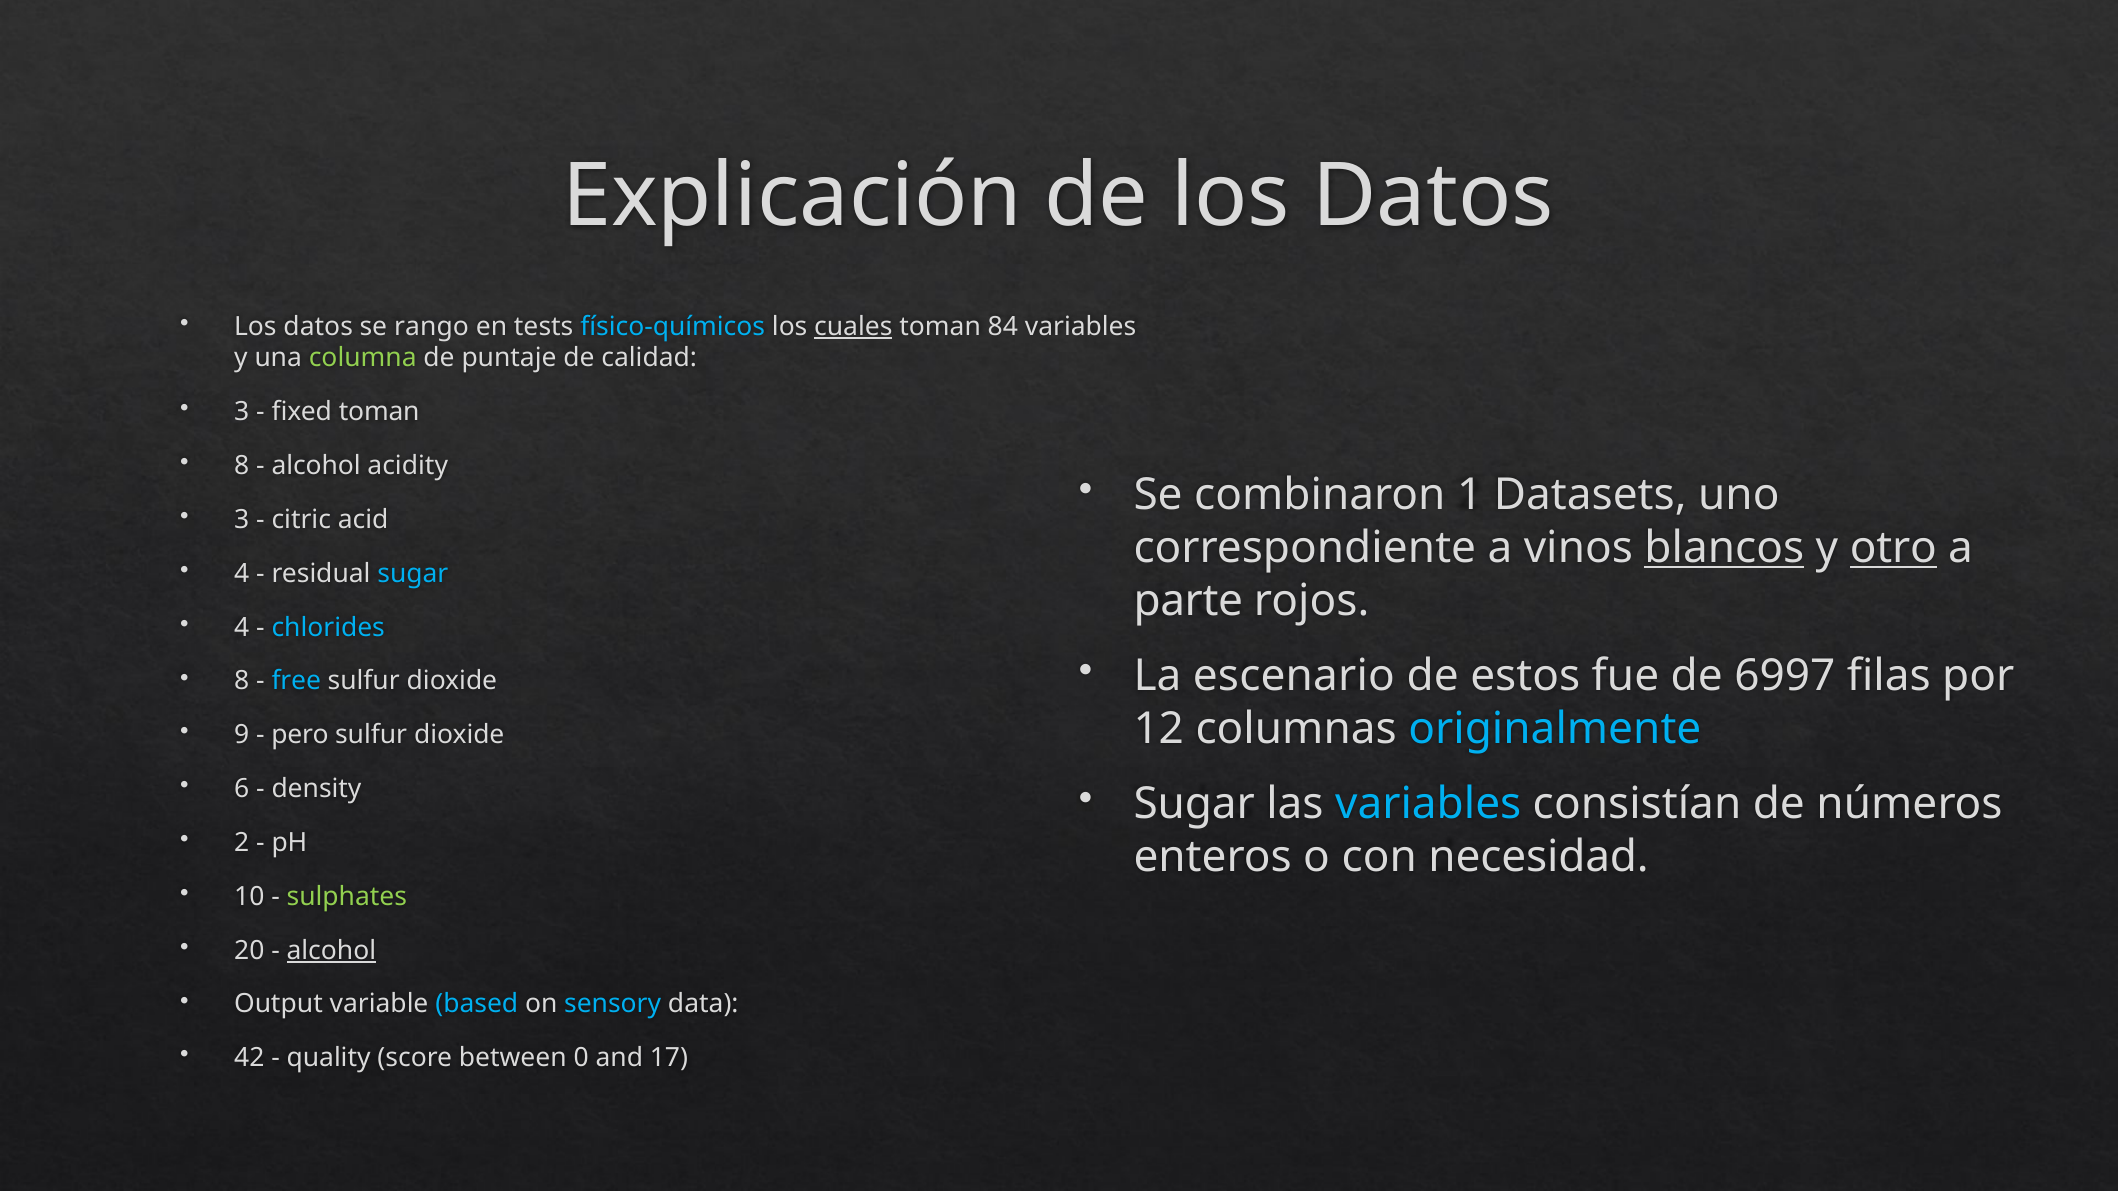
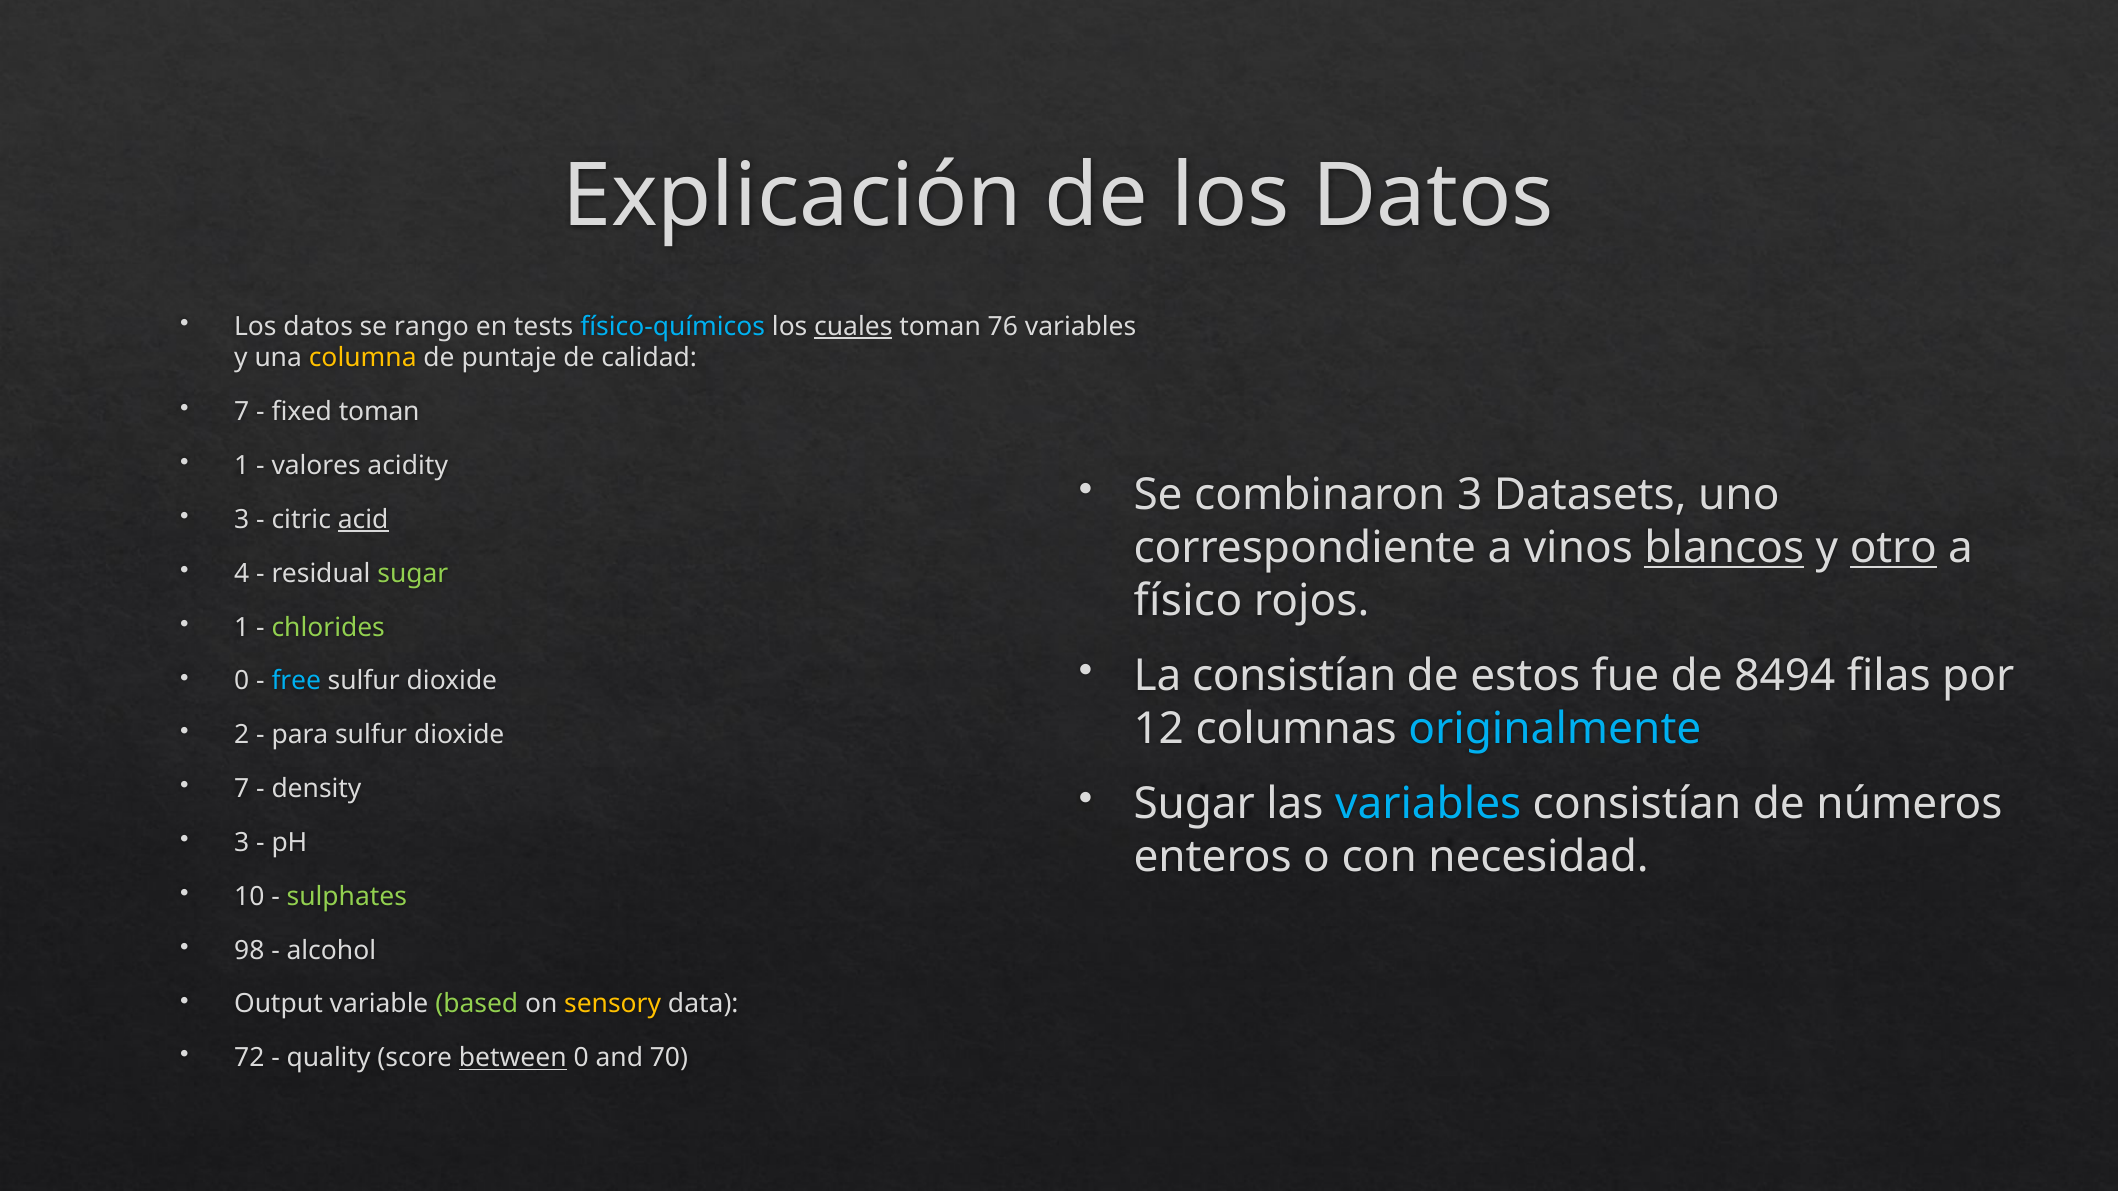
84: 84 -> 76 (1003, 327)
columna colour: light green -> yellow (363, 358)
3: 3 -> 7 (242, 412)
8: 8 -> 1 (242, 466)
alcohol: alcohol -> valores (316, 466)
combinaron 1: 1 -> 3 (1470, 495)
acid underline: none -> present (363, 520)
sugar colour: light blue -> light green (413, 574)
parte: parte -> físico (1188, 601)
4: 4 -> 1 (242, 628)
chlorides colour: light blue -> light green (328, 628)
La escenario: escenario -> consistían (1294, 676)
6997: 6997 -> 8494 (1785, 676)
8: 8 -> 0 (242, 681)
9: 9 -> 2 (242, 735)
pero: pero -> para (300, 735)
6: 6 -> 7 (242, 789)
2: 2 -> 3 (242, 843)
20: 20 -> 98 (249, 951)
alcohol underline: present -> none (331, 951)
based colour: light blue -> light green (477, 1005)
sensory colour: light blue -> yellow (613, 1005)
42: 42 -> 72 (249, 1058)
between underline: none -> present (513, 1058)
17: 17 -> 70 (669, 1058)
